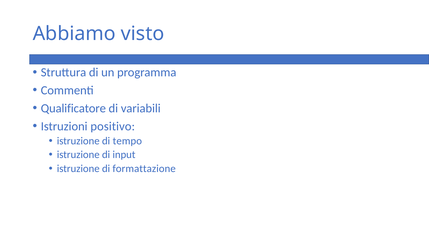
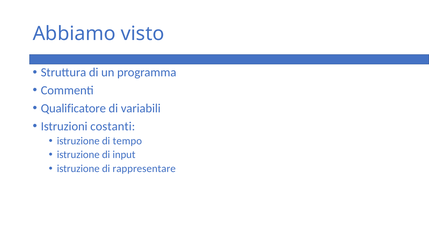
positivo: positivo -> costanti (113, 126)
formattazione: formattazione -> rappresentare (144, 169)
